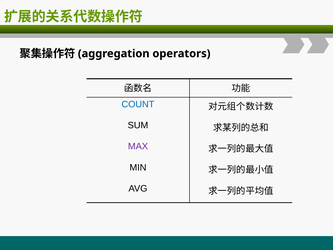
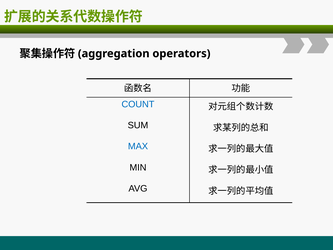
MAX colour: purple -> blue (138, 146)
